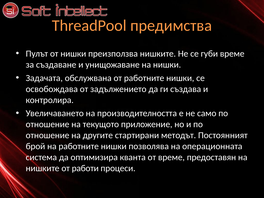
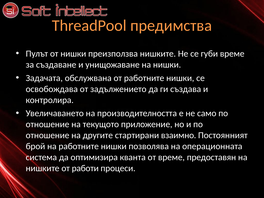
методът: методът -> взаимно (179, 135)
